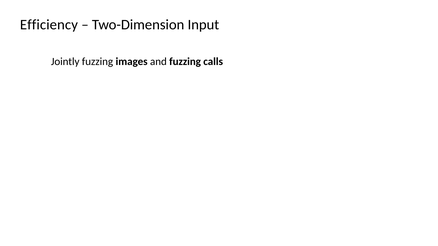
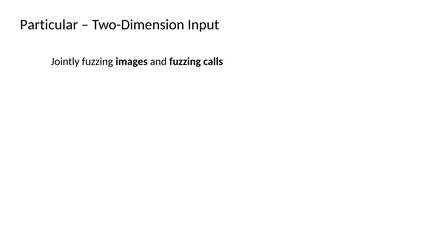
Efficiency: Efficiency -> Particular (49, 25)
